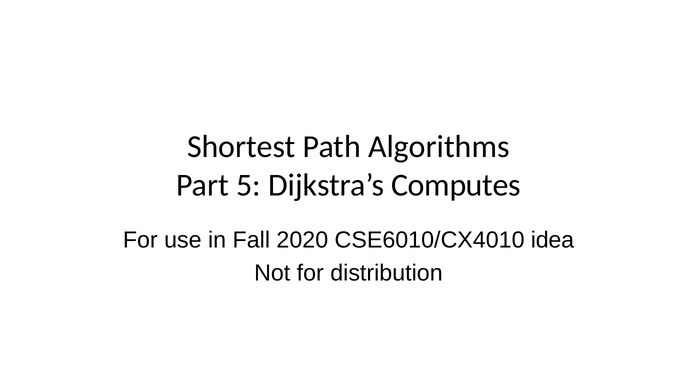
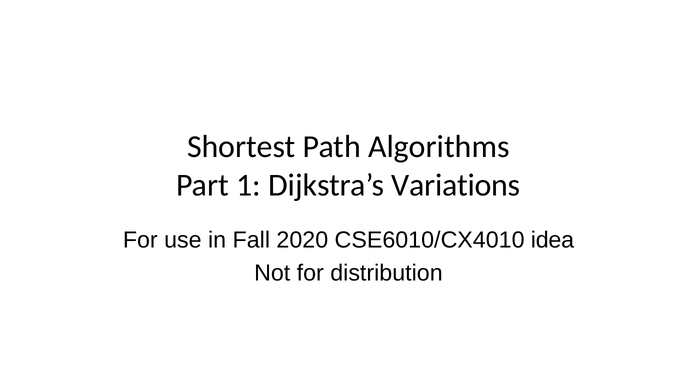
5: 5 -> 1 (249, 185)
Computes: Computes -> Variations (456, 185)
